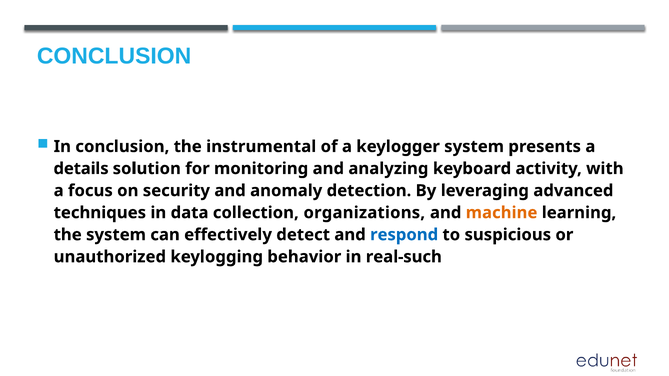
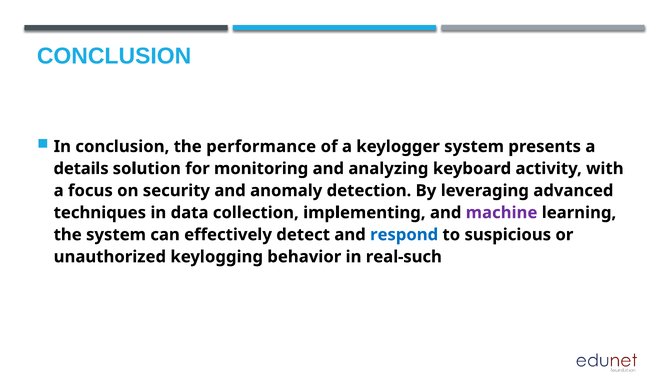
instrumental: instrumental -> performance (261, 147)
organizations: organizations -> implementing (364, 213)
machine colour: orange -> purple (502, 213)
